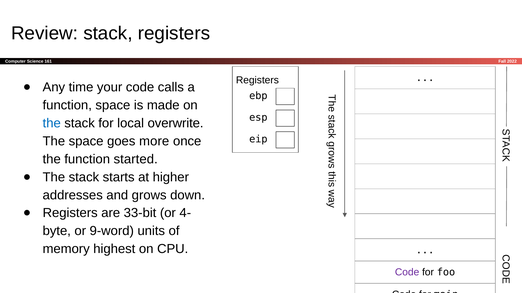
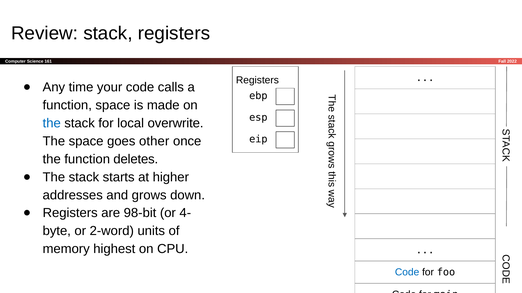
more: more -> other (154, 141)
started: started -> deletes (136, 159)
33-bit: 33-bit -> 98-bit (140, 213)
9-word: 9-word -> 2-word (112, 231)
Code colour: purple -> blue (407, 273)
